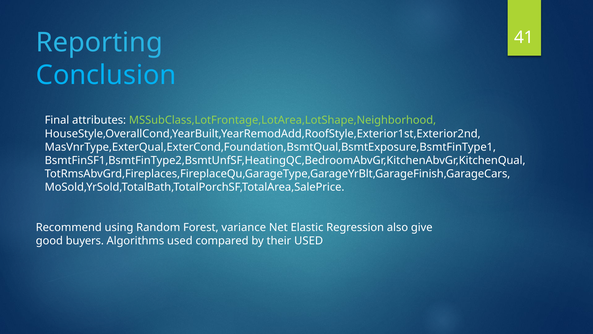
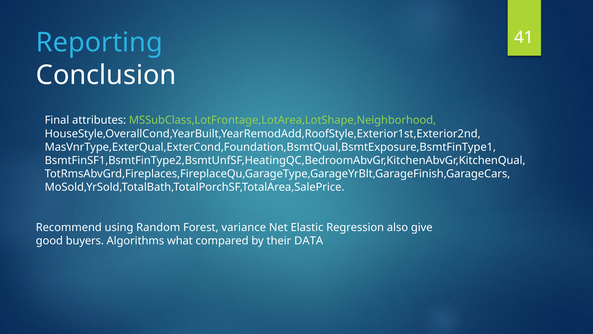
Conclusion colour: light blue -> white (106, 75)
Algorithms used: used -> what (180, 241)
their USED: USED -> DATA (309, 241)
